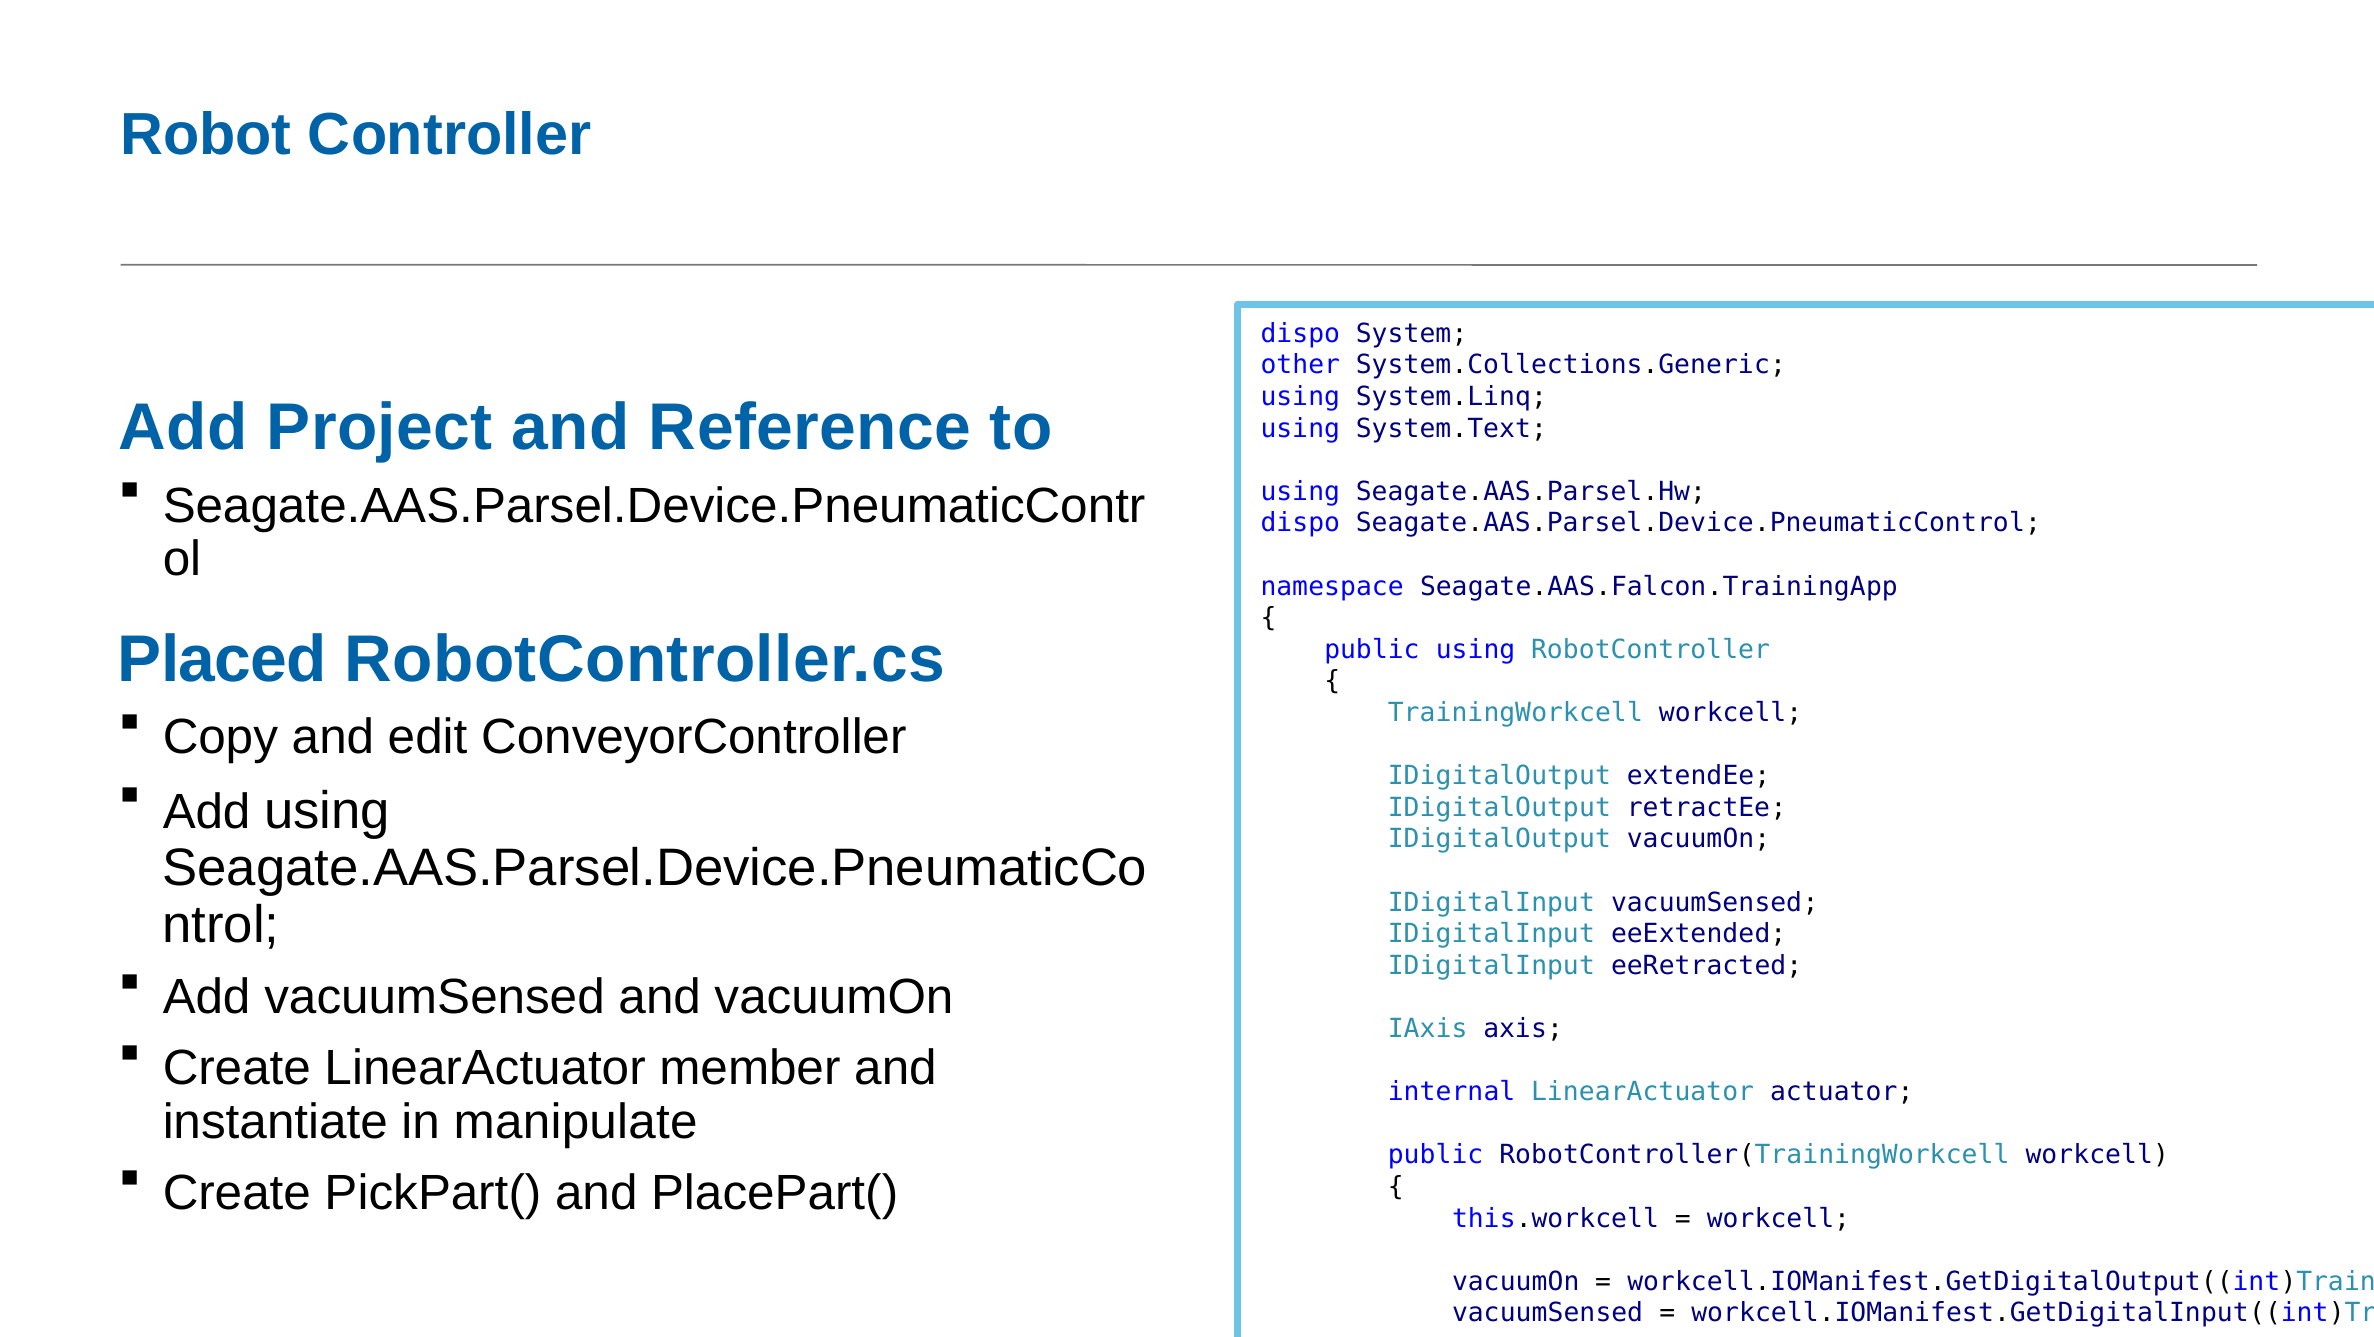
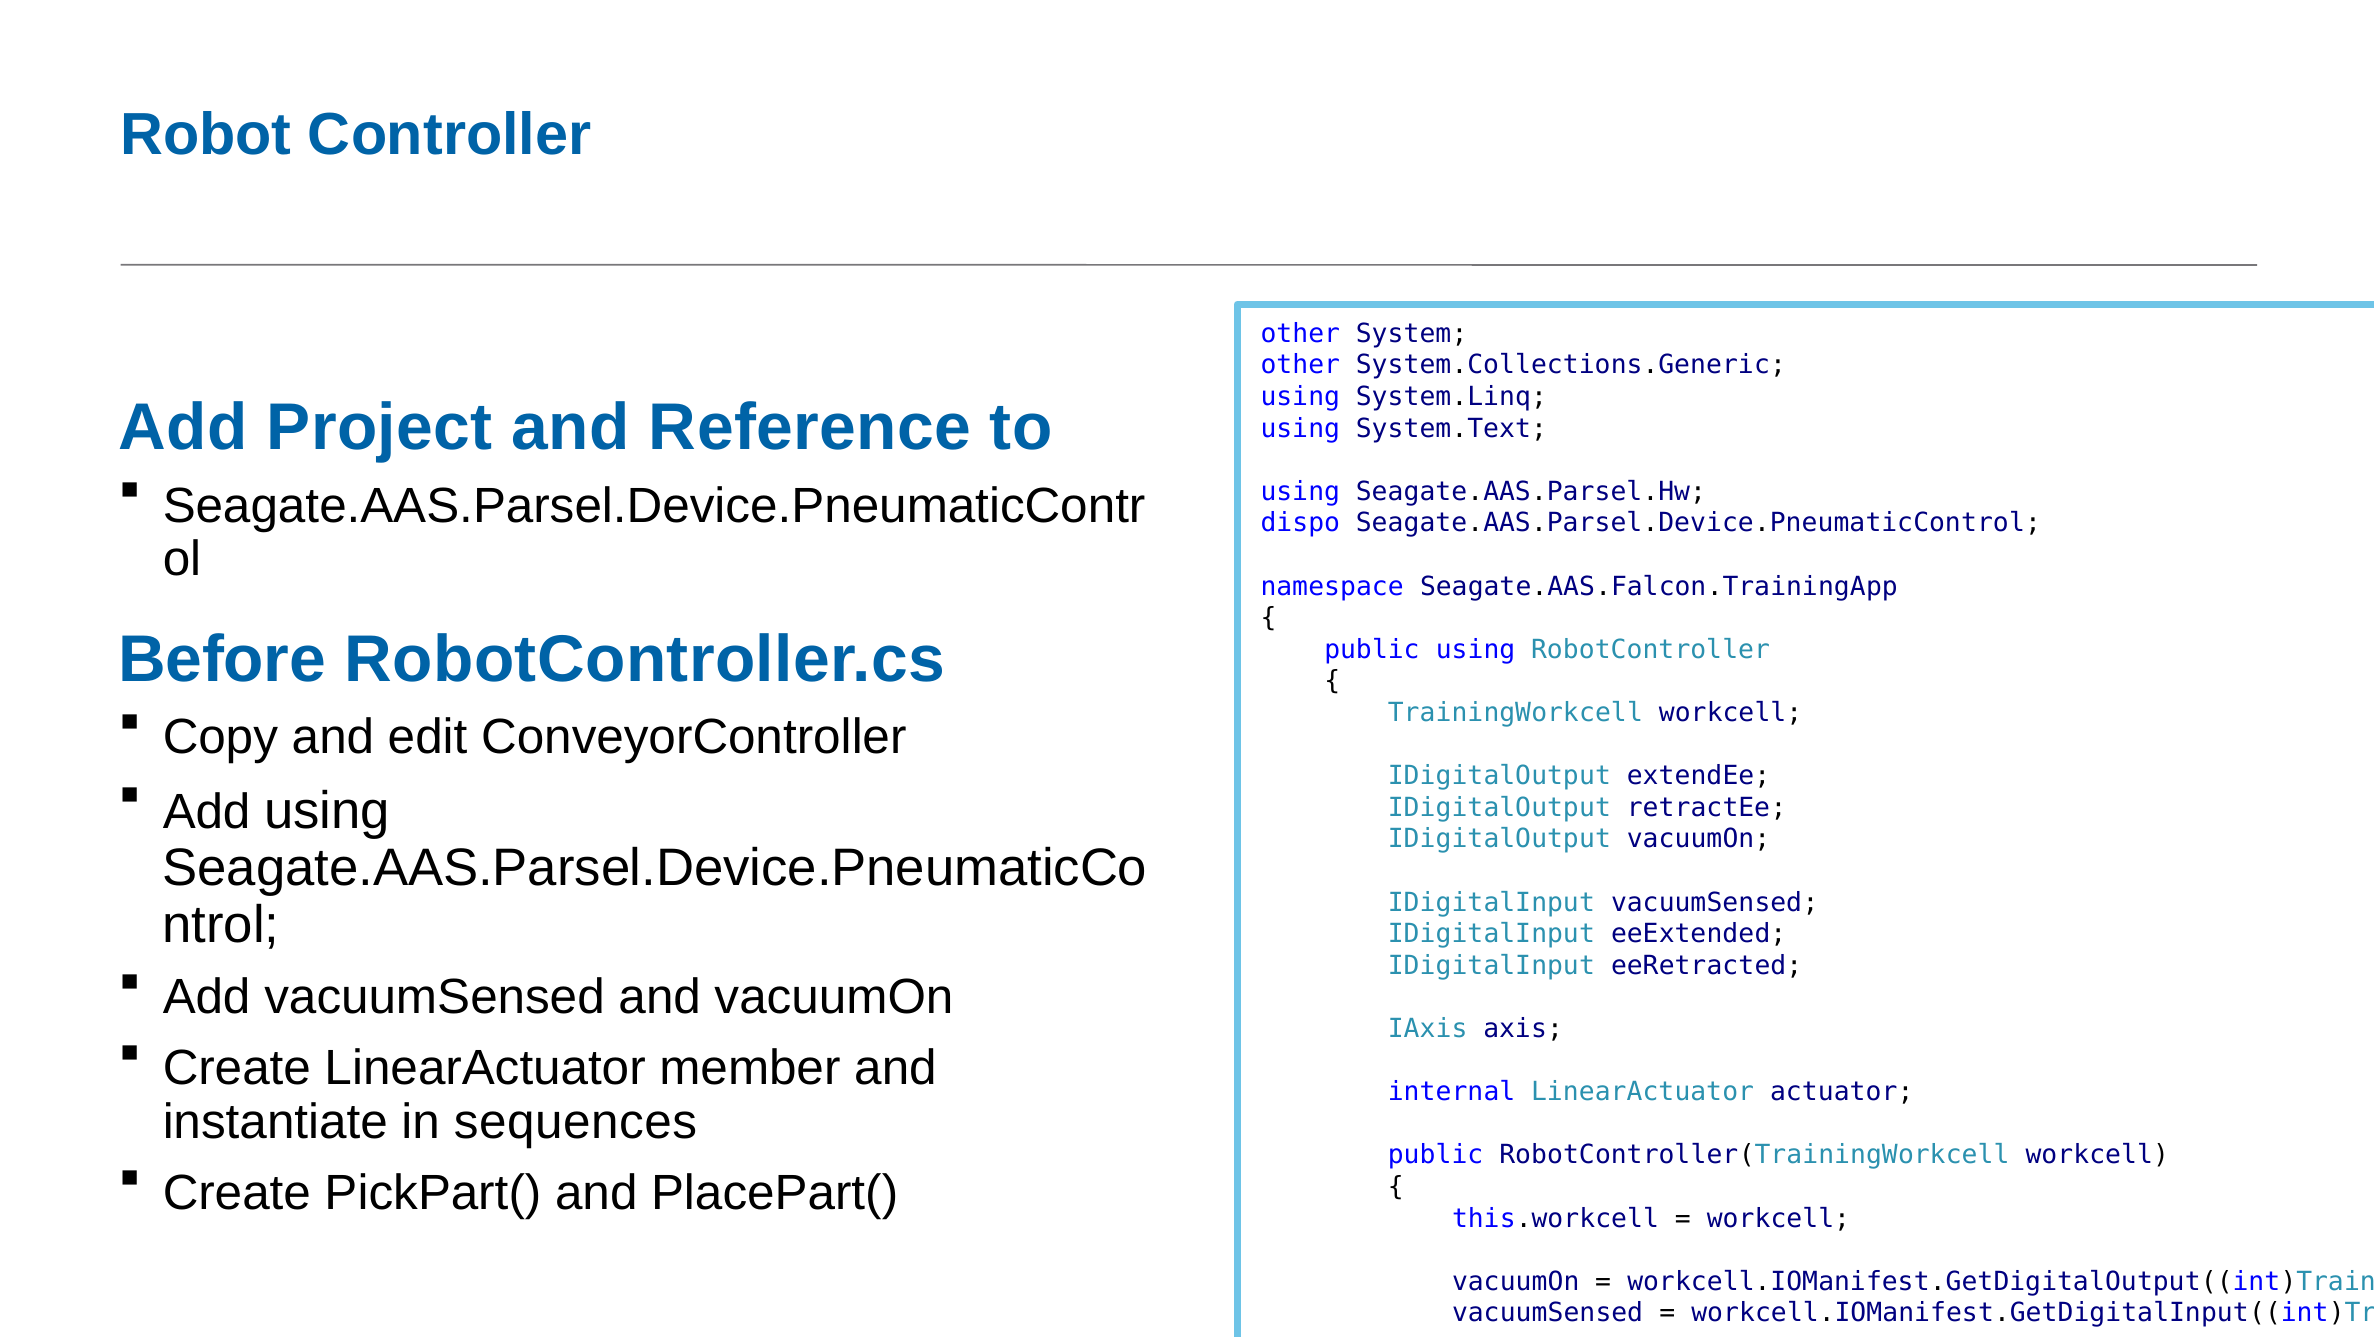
dispo: dispo -> other (1300, 333)
Placed: Placed -> Before (222, 659)
manipulate: manipulate -> sequences (576, 1122)
